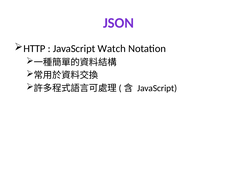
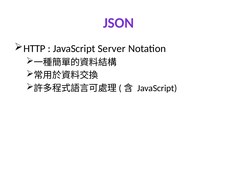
Watch: Watch -> Server (112, 49)
